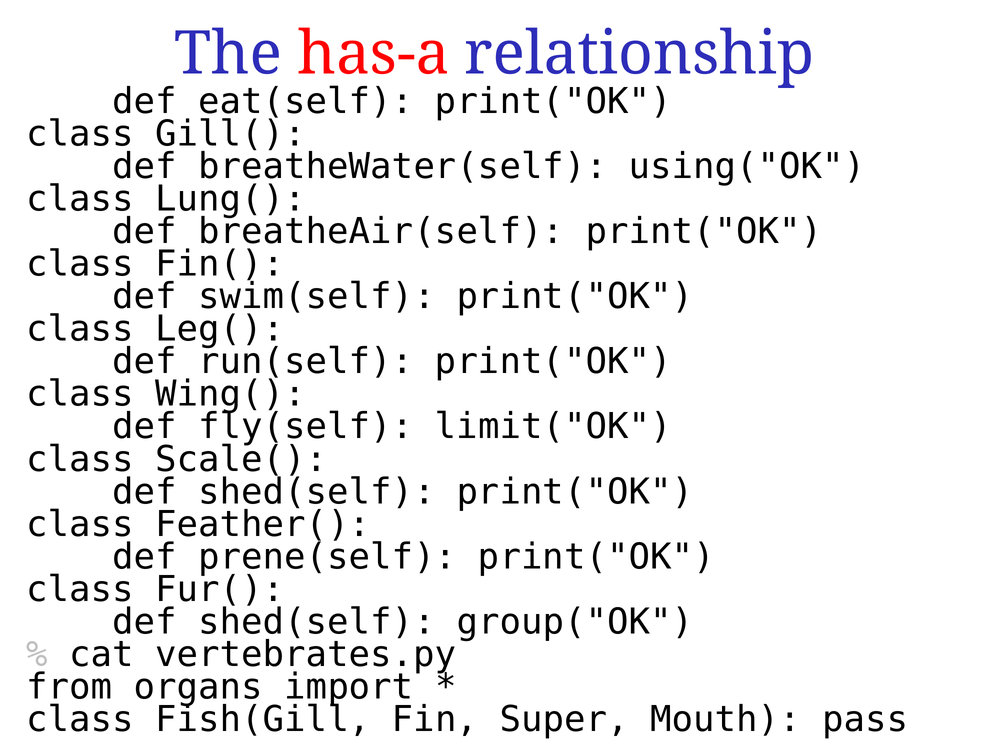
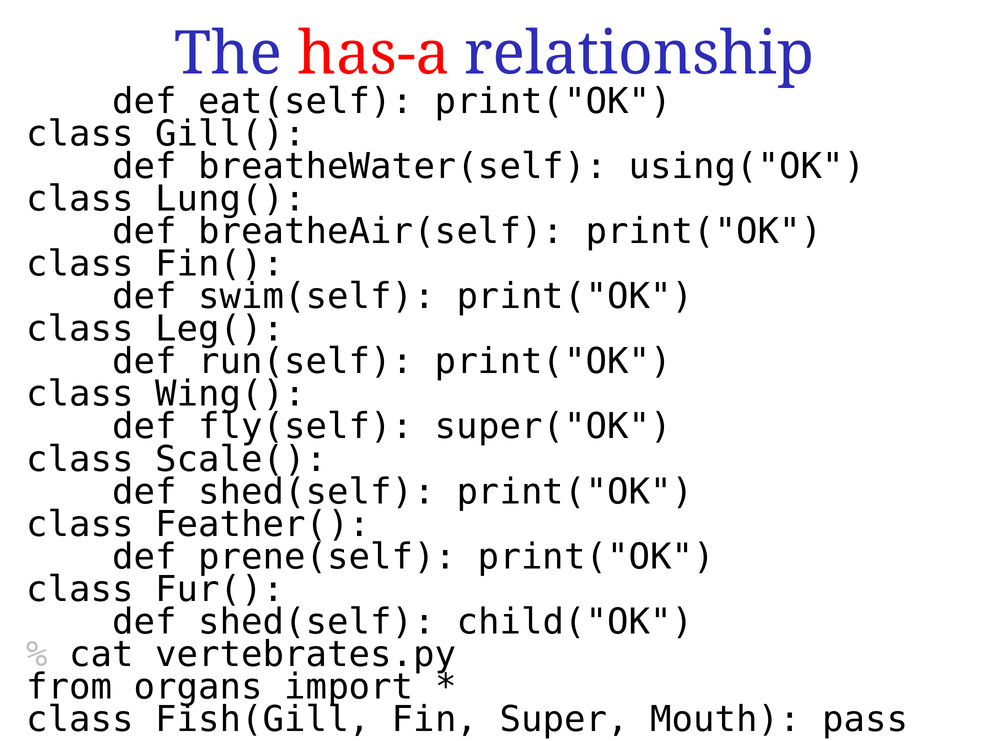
limit("OK: limit("OK -> super("OK (553, 427)
group("OK: group("OK -> child("OK (575, 622)
